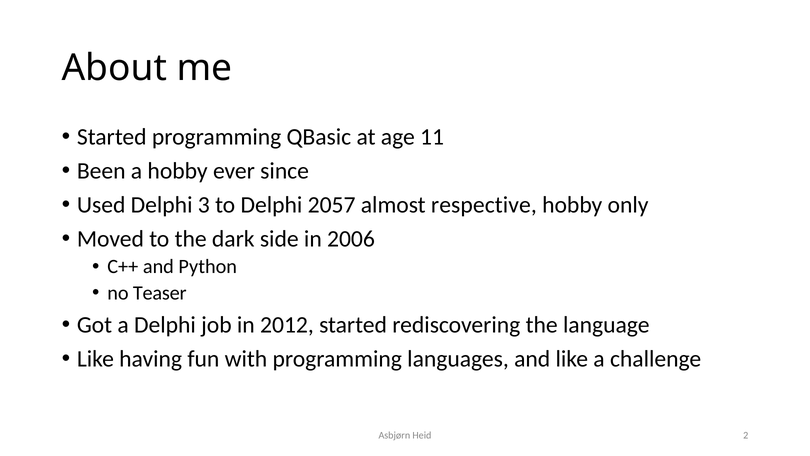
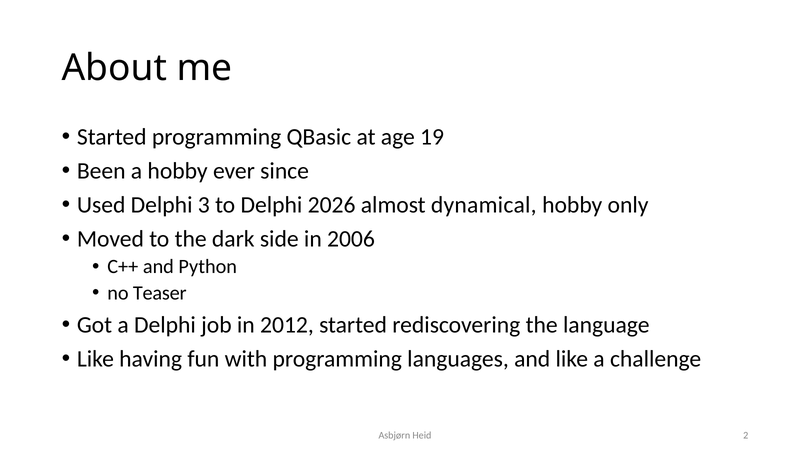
11: 11 -> 19 (432, 137)
2057: 2057 -> 2026 (332, 205)
respective: respective -> dynamical (484, 205)
